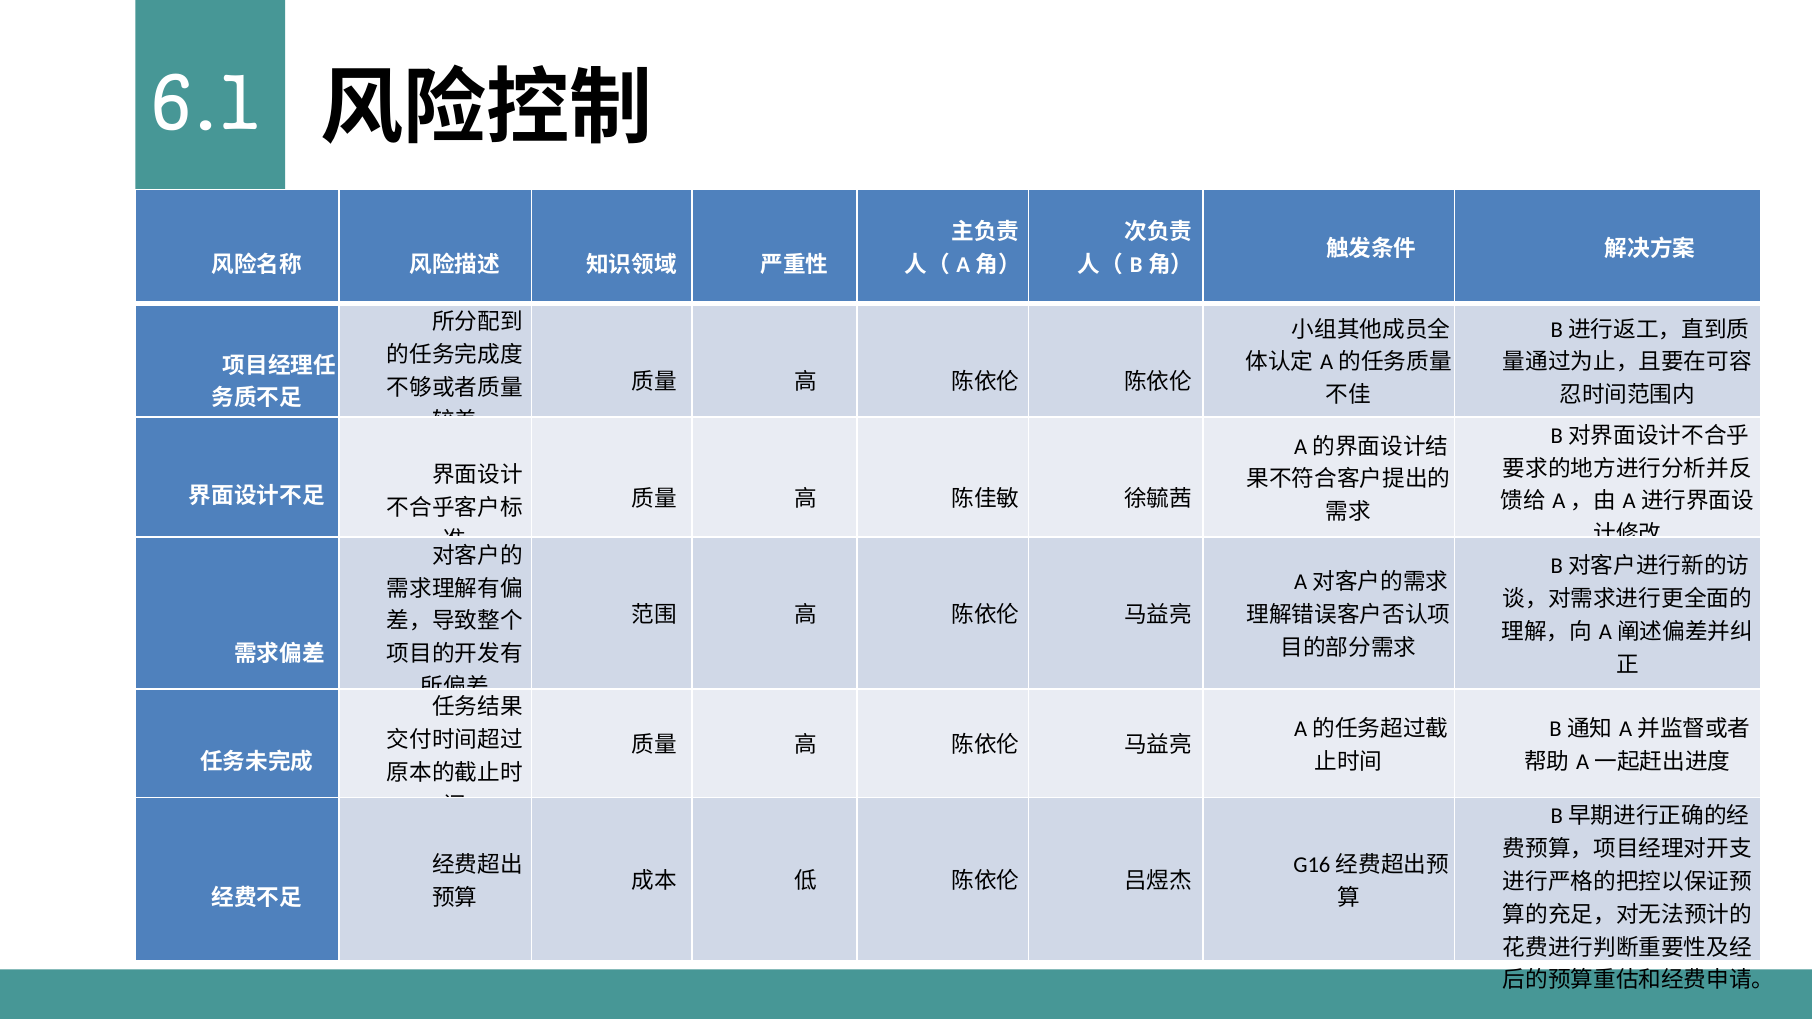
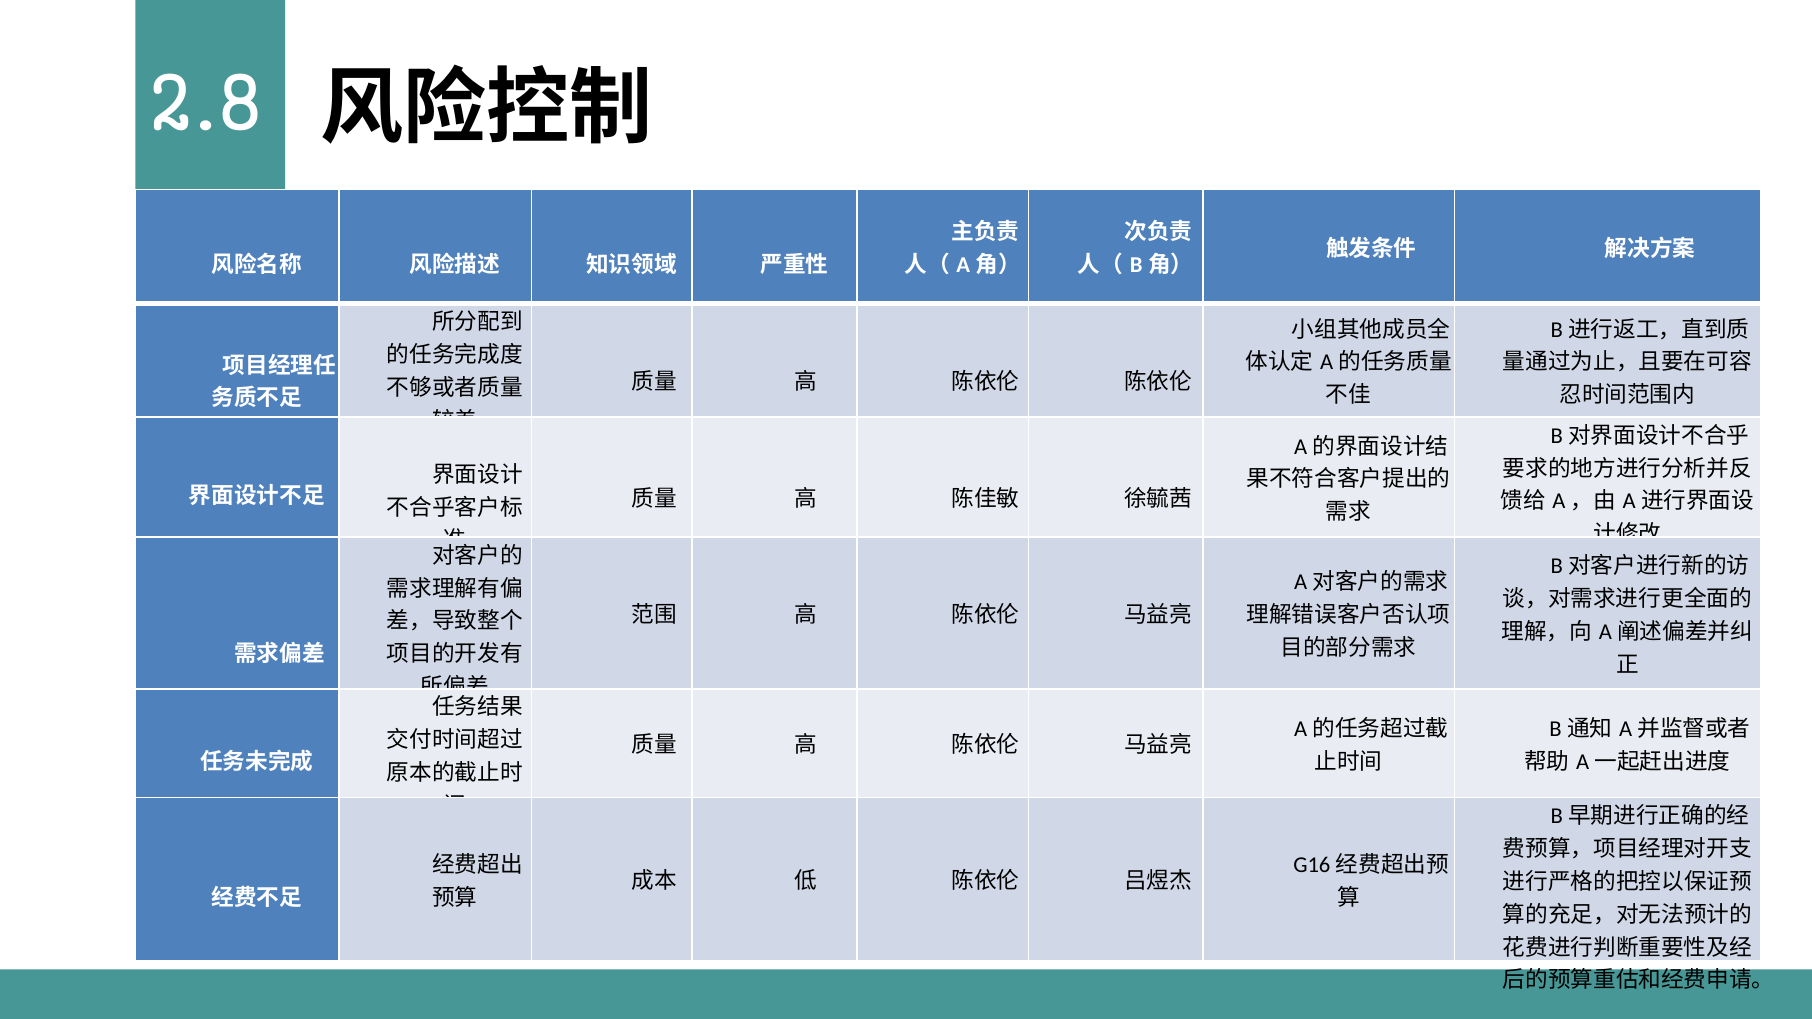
6.1: 6.1 -> 2.8 (206, 104)
